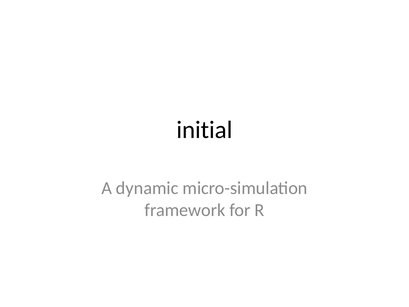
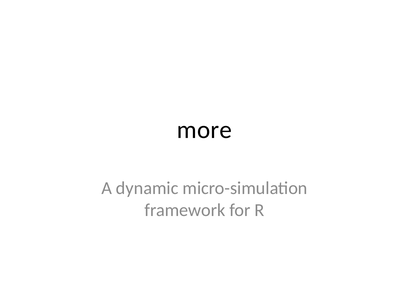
initial: initial -> more (204, 130)
